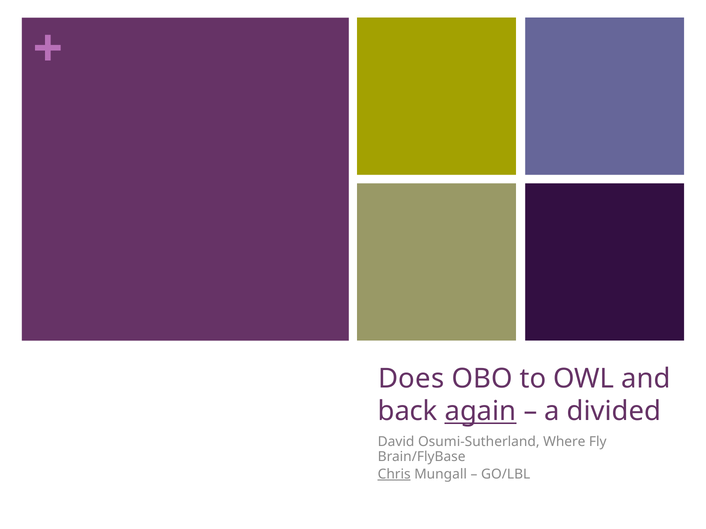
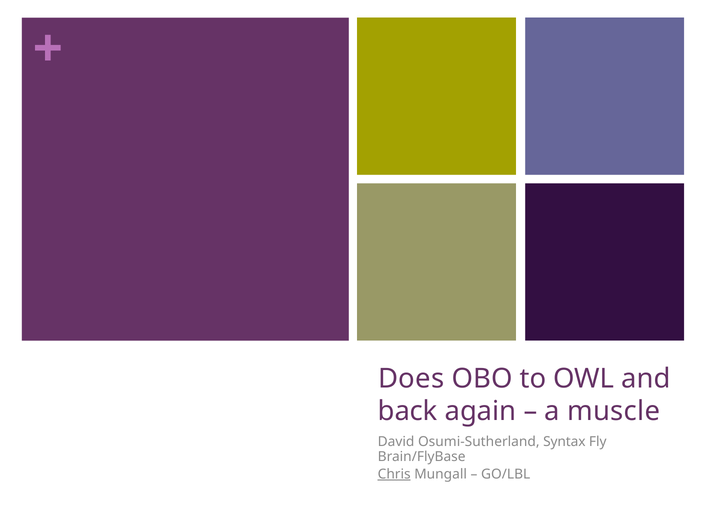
again underline: present -> none (481, 412)
divided: divided -> muscle (614, 412)
Where: Where -> Syntax (564, 442)
